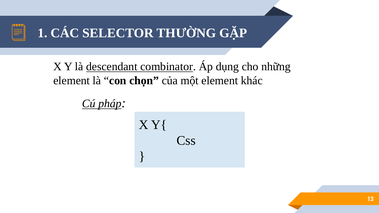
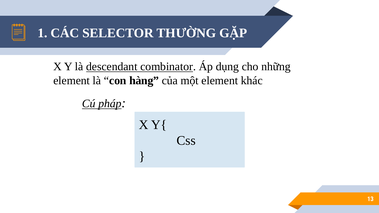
chọn: chọn -> hàng (144, 81)
